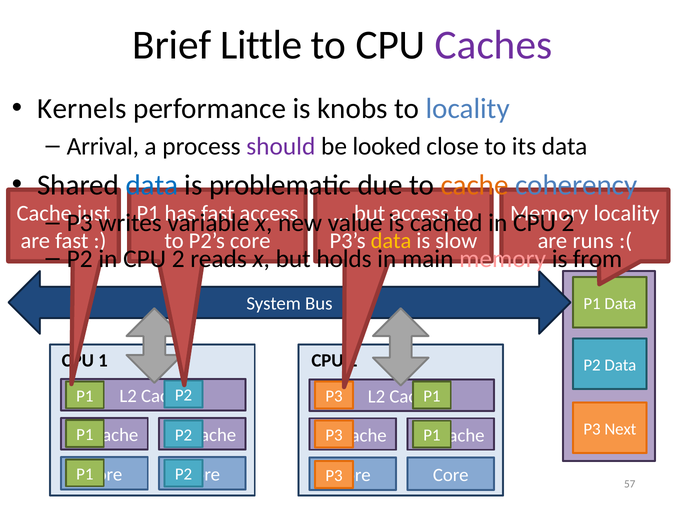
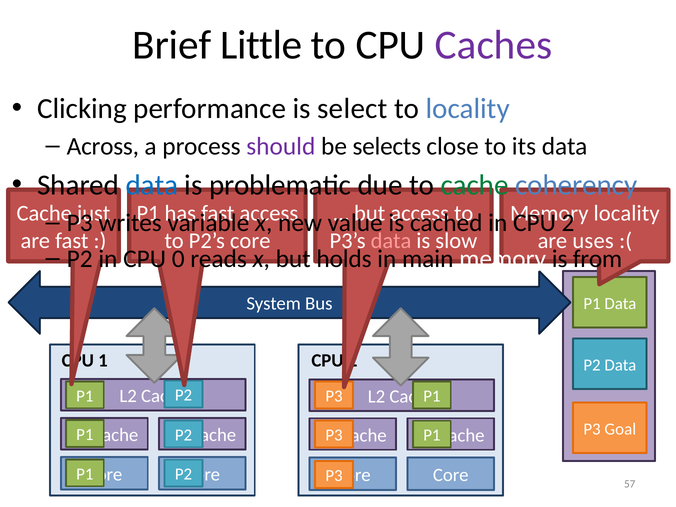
Kernels: Kernels -> Clicking (82, 109)
knobs: knobs -> select (352, 109)
Arrival: Arrival -> Across (103, 146)
looked: looked -> selects (387, 146)
cache colour: orange -> green (475, 185)
data colour: yellow -> pink (391, 241)
runs: runs -> uses (593, 241)
P2 in CPU 2: 2 -> 0 (178, 259)
memory colour: pink -> white (503, 259)
Next: Next -> Goal (620, 429)
